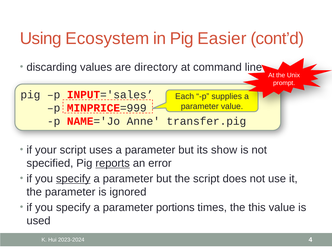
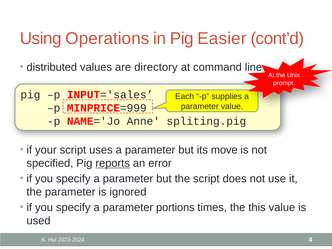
Ecosystem: Ecosystem -> Operations (107, 39)
discarding: discarding -> distributed (52, 67)
transfer.pig: transfer.pig -> spliting.pig (206, 121)
show: show -> move (224, 150)
specify underline: present -> none (73, 179)
